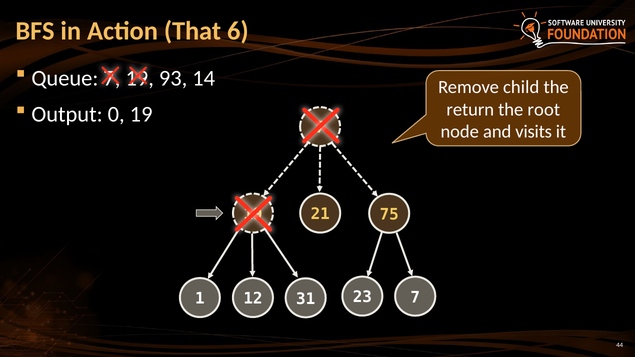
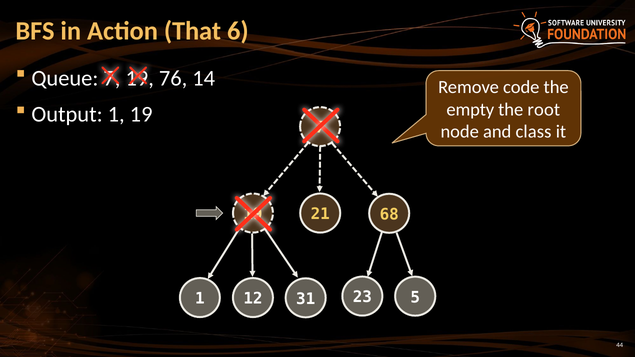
93: 93 -> 76 (173, 78)
child: child -> code (521, 87)
return: return -> empty (470, 110)
Output 0: 0 -> 1 (116, 115)
visits: visits -> class (533, 132)
75: 75 -> 68 (389, 215)
23 7: 7 -> 5 (415, 297)
